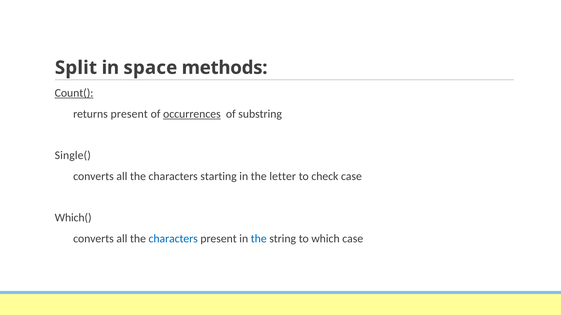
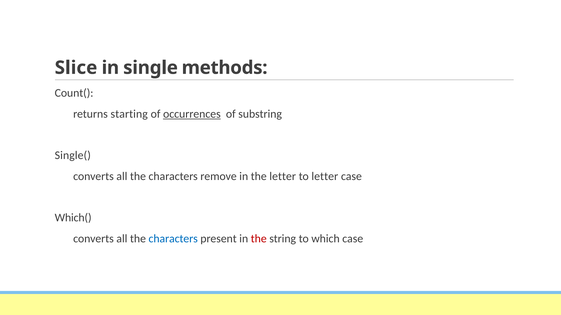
Split: Split -> Slice (76, 68)
space: space -> single (151, 68)
Count( underline: present -> none (74, 93)
returns present: present -> starting (129, 114)
starting: starting -> remove (219, 176)
to check: check -> letter (325, 176)
the colour: blue -> red (259, 239)
